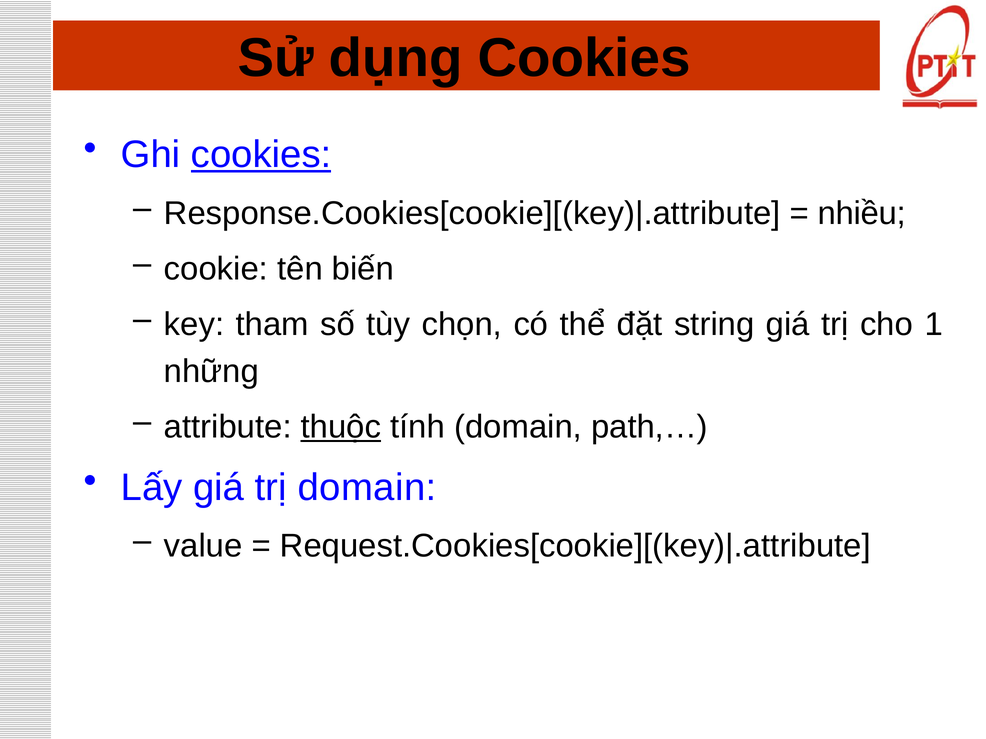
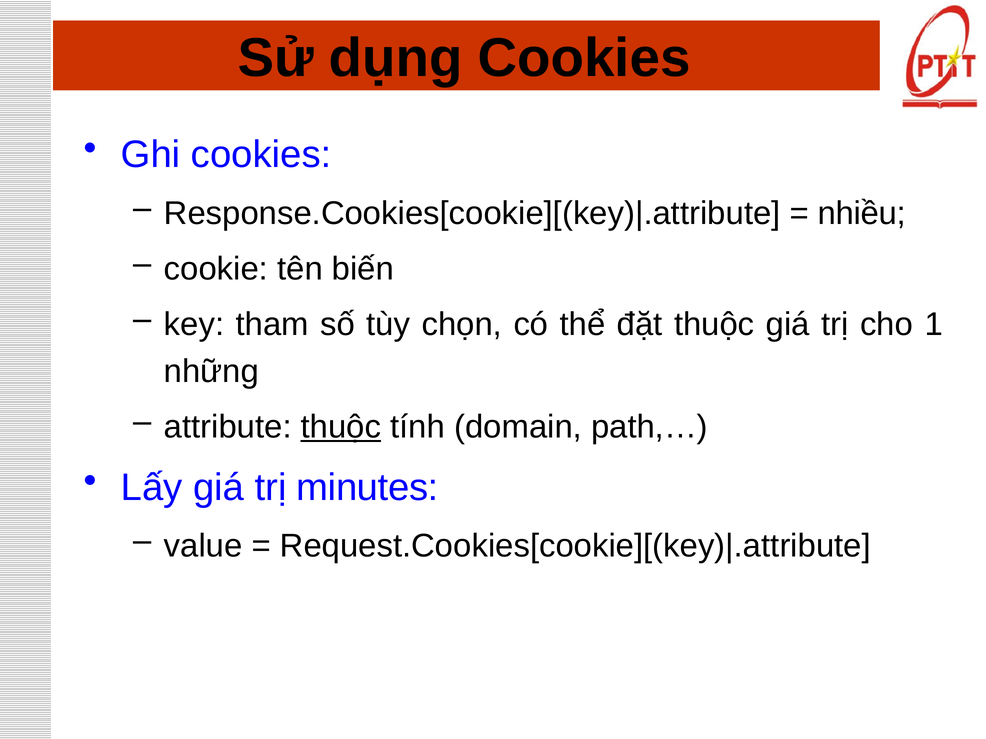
cookies underline: present -> none (261, 155)
đặt string: string -> thuộc (714, 324)
trị domain: domain -> minutes (367, 488)
